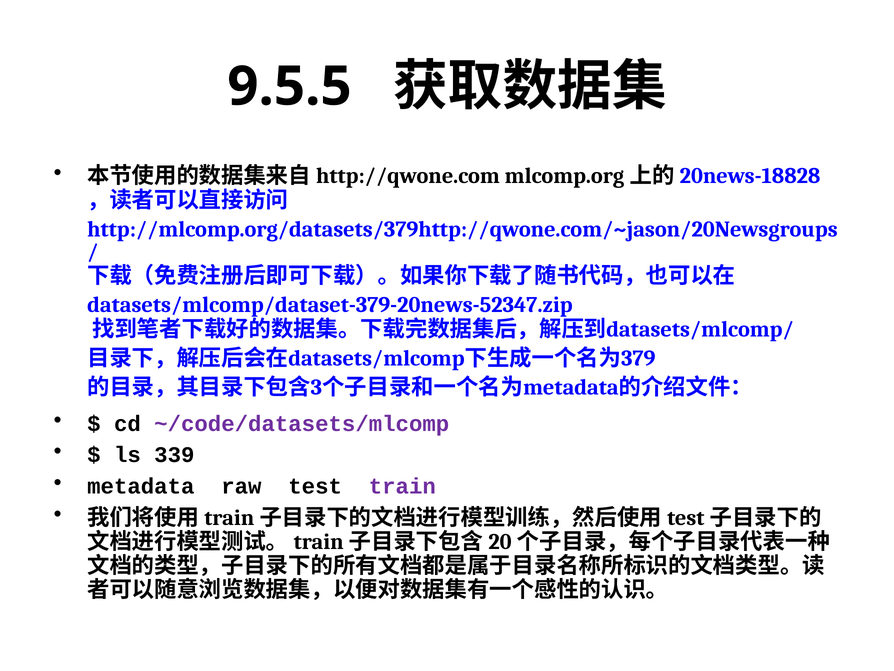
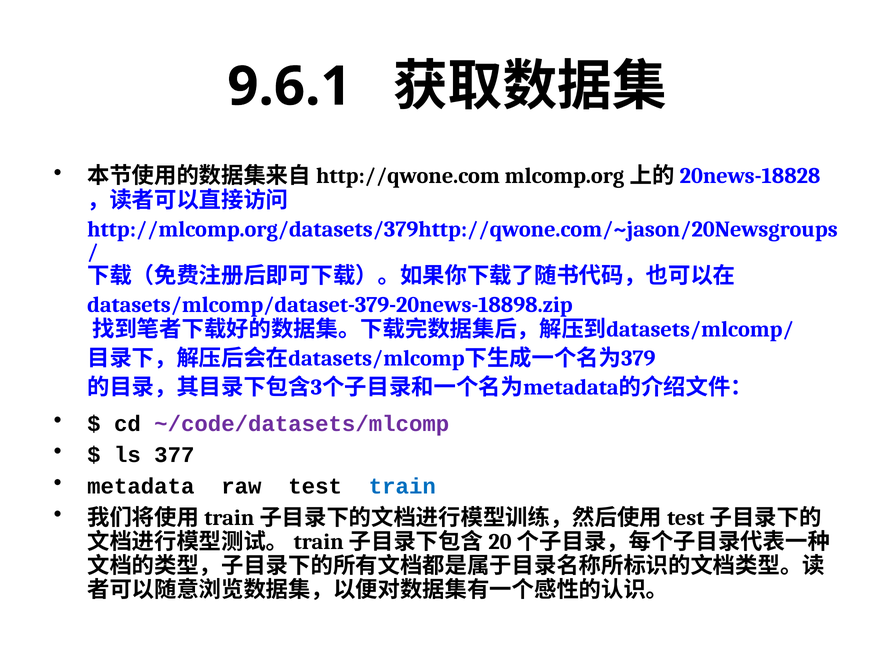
9.5.5: 9.5.5 -> 9.6.1 (289, 87)
datasets/mlcomp/dataset-379-20news-52347.zip: datasets/mlcomp/dataset-379-20news-52347.zip -> datasets/mlcomp/dataset-379-20news-18898.zip (330, 305)
339: 339 -> 377 (174, 455)
train colour: purple -> blue (402, 486)
